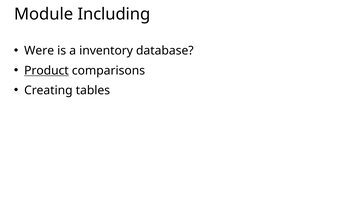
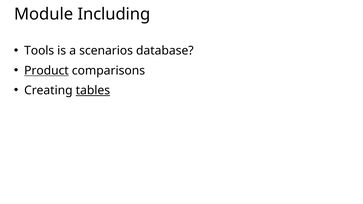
Were: Were -> Tools (39, 51)
inventory: inventory -> scenarios (106, 51)
tables underline: none -> present (93, 90)
